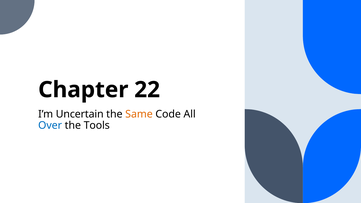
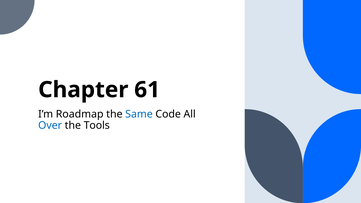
22: 22 -> 61 (147, 90)
Uncertain: Uncertain -> Roadmap (80, 114)
Same colour: orange -> blue (139, 114)
